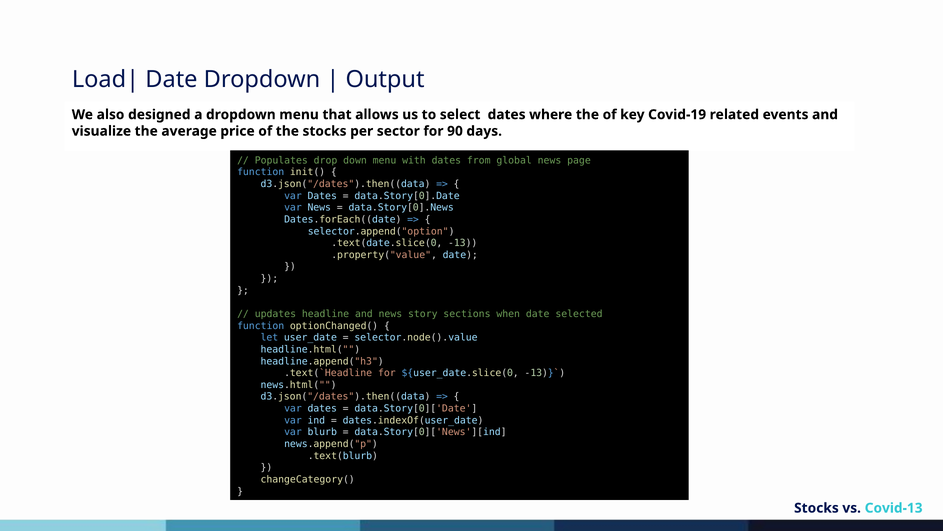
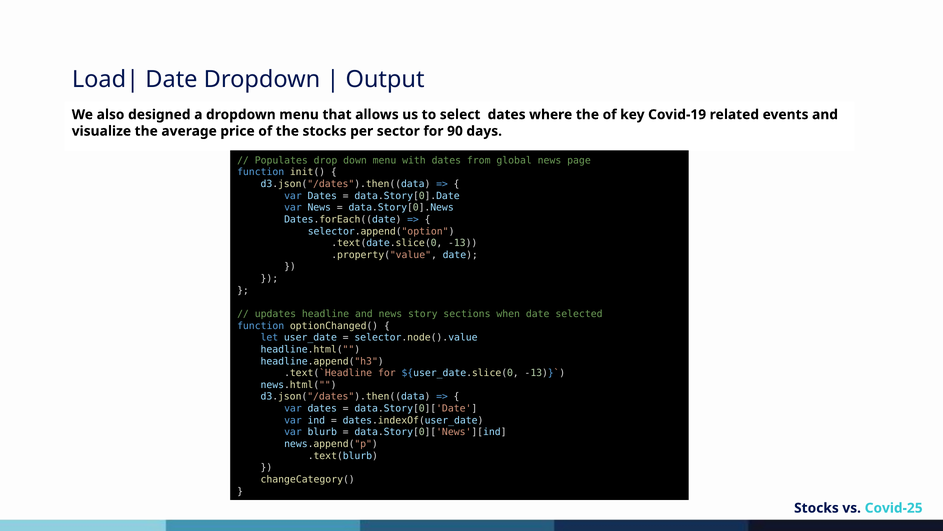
Covid-13: Covid-13 -> Covid-25 (894, 508)
